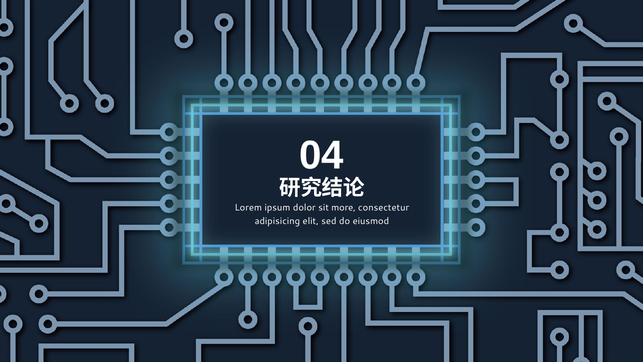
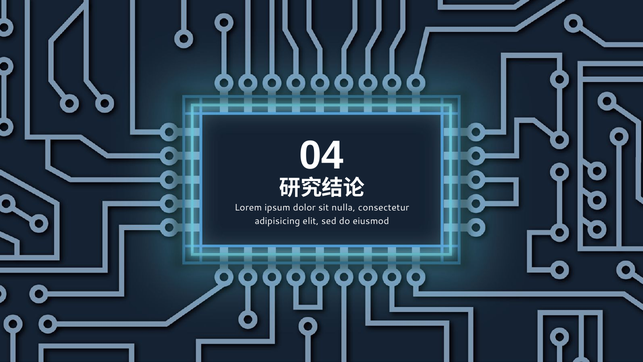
more: more -> nulla (343, 207)
